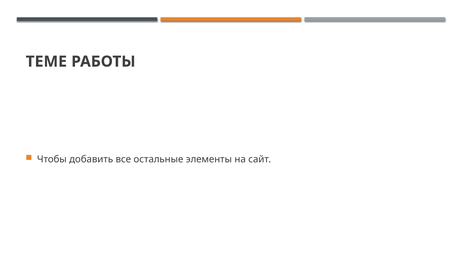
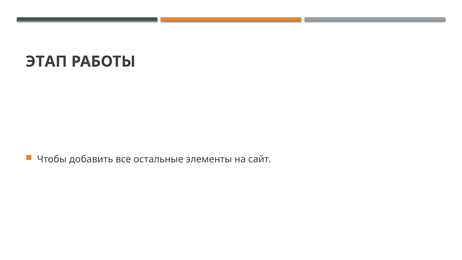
ТЕМЕ: ТЕМЕ -> ЭТАП (46, 61)
